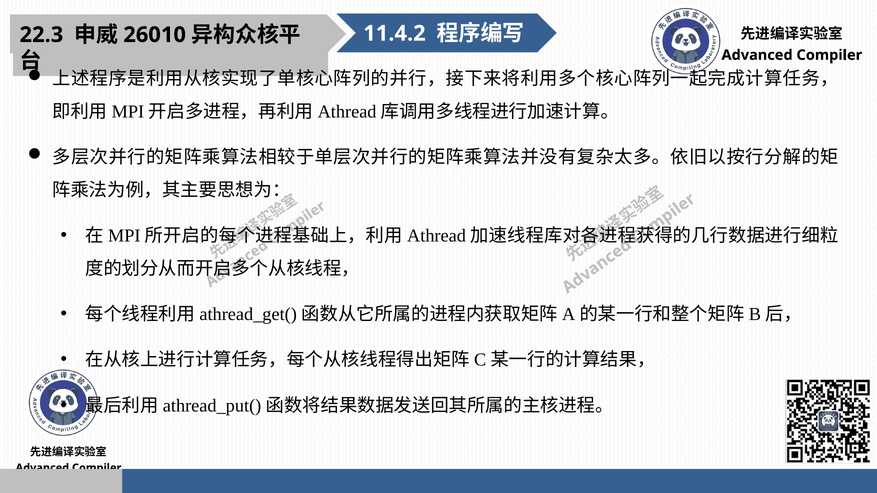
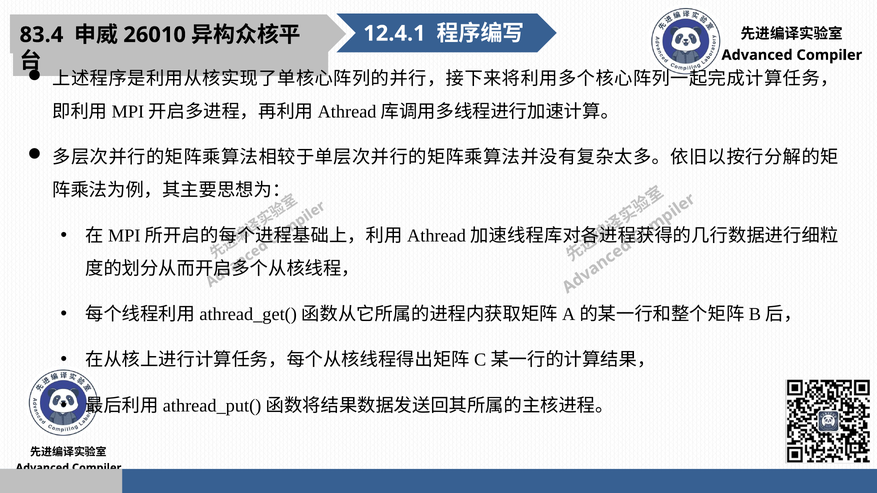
11.4.2: 11.4.2 -> 12.4.1 (394, 33)
22.3: 22.3 -> 83.4 (41, 35)
